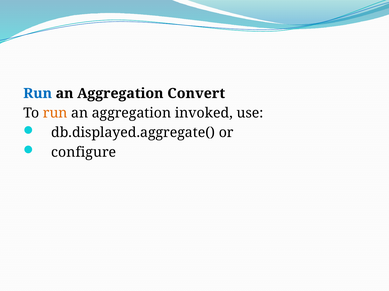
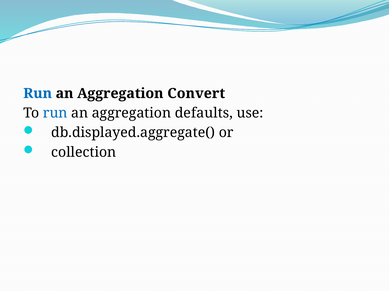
run colour: orange -> blue (55, 113)
invoked: invoked -> defaults (204, 113)
configure: configure -> collection (84, 153)
